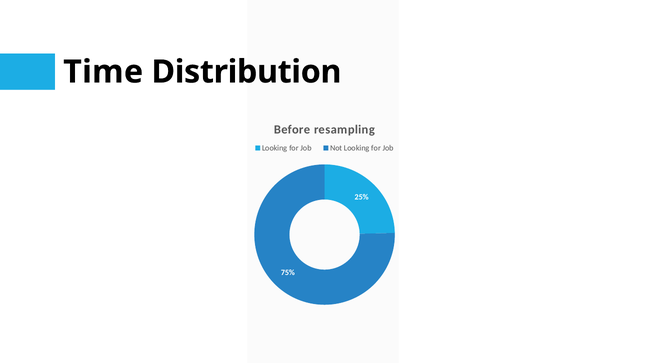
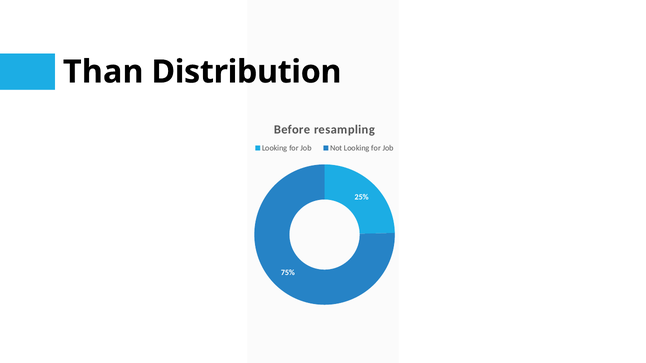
Time: Time -> Than (103, 72)
